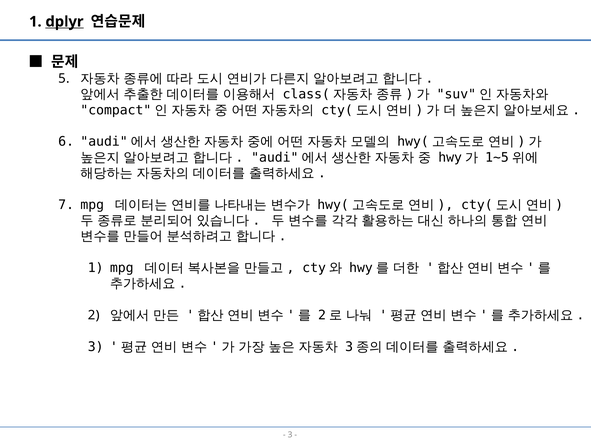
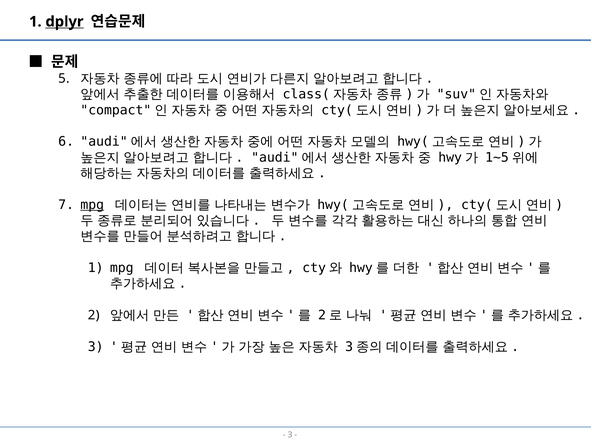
mpg underline: none -> present (92, 204)
